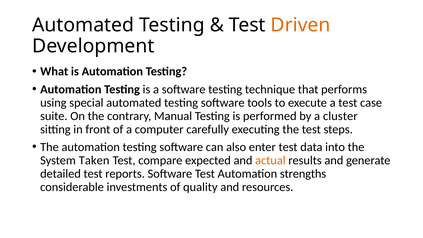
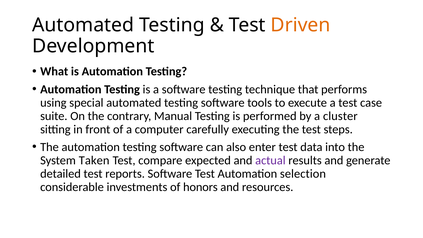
actual colour: orange -> purple (270, 160)
strengths: strengths -> selection (303, 174)
quality: quality -> honors (200, 187)
